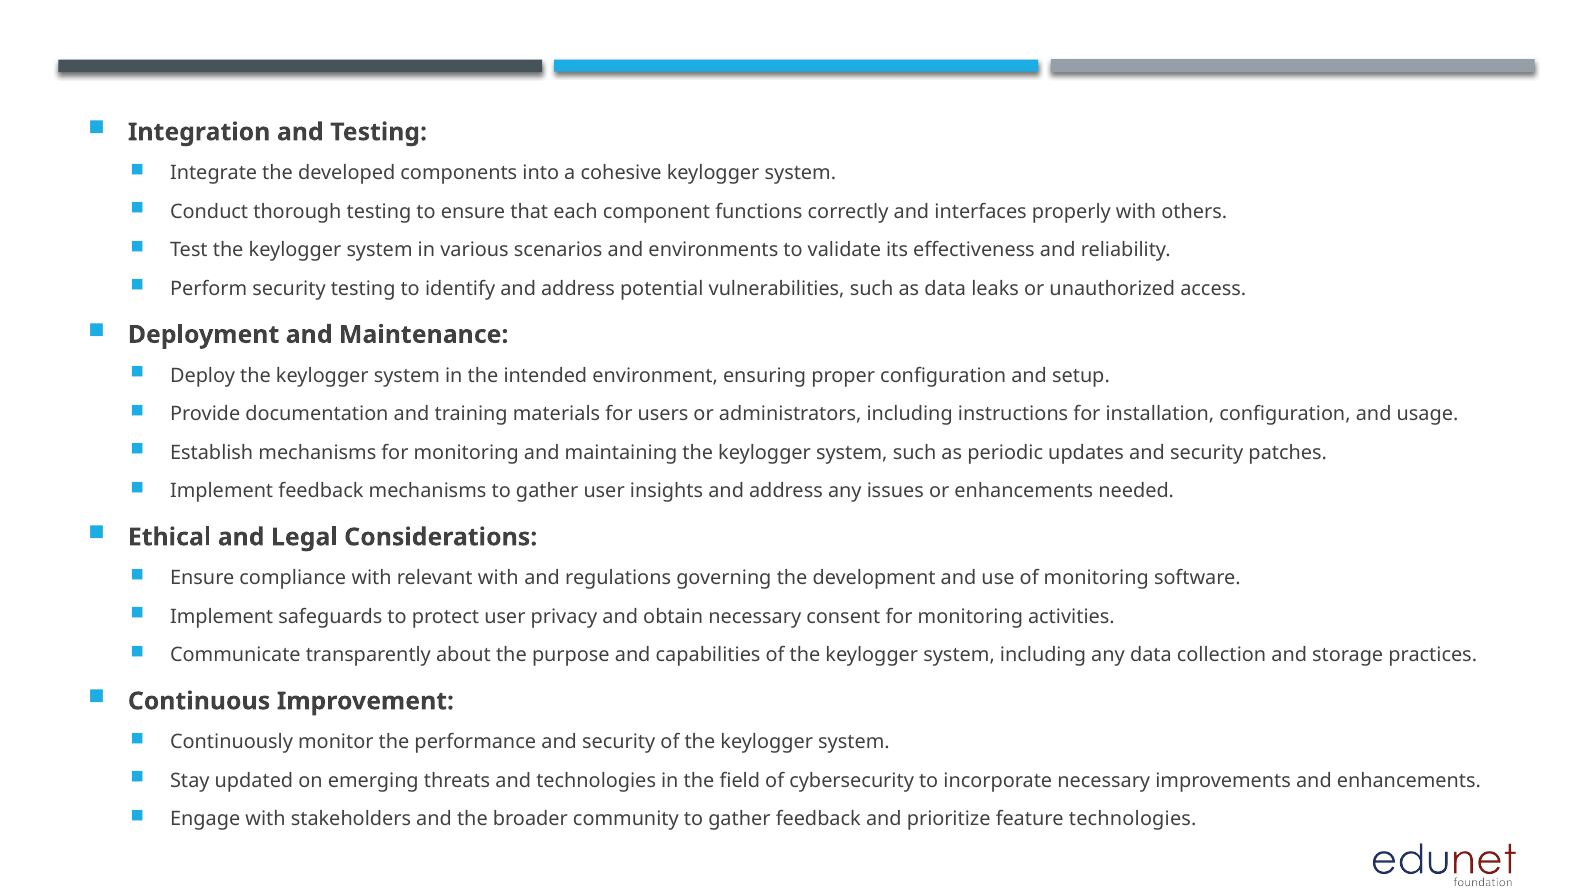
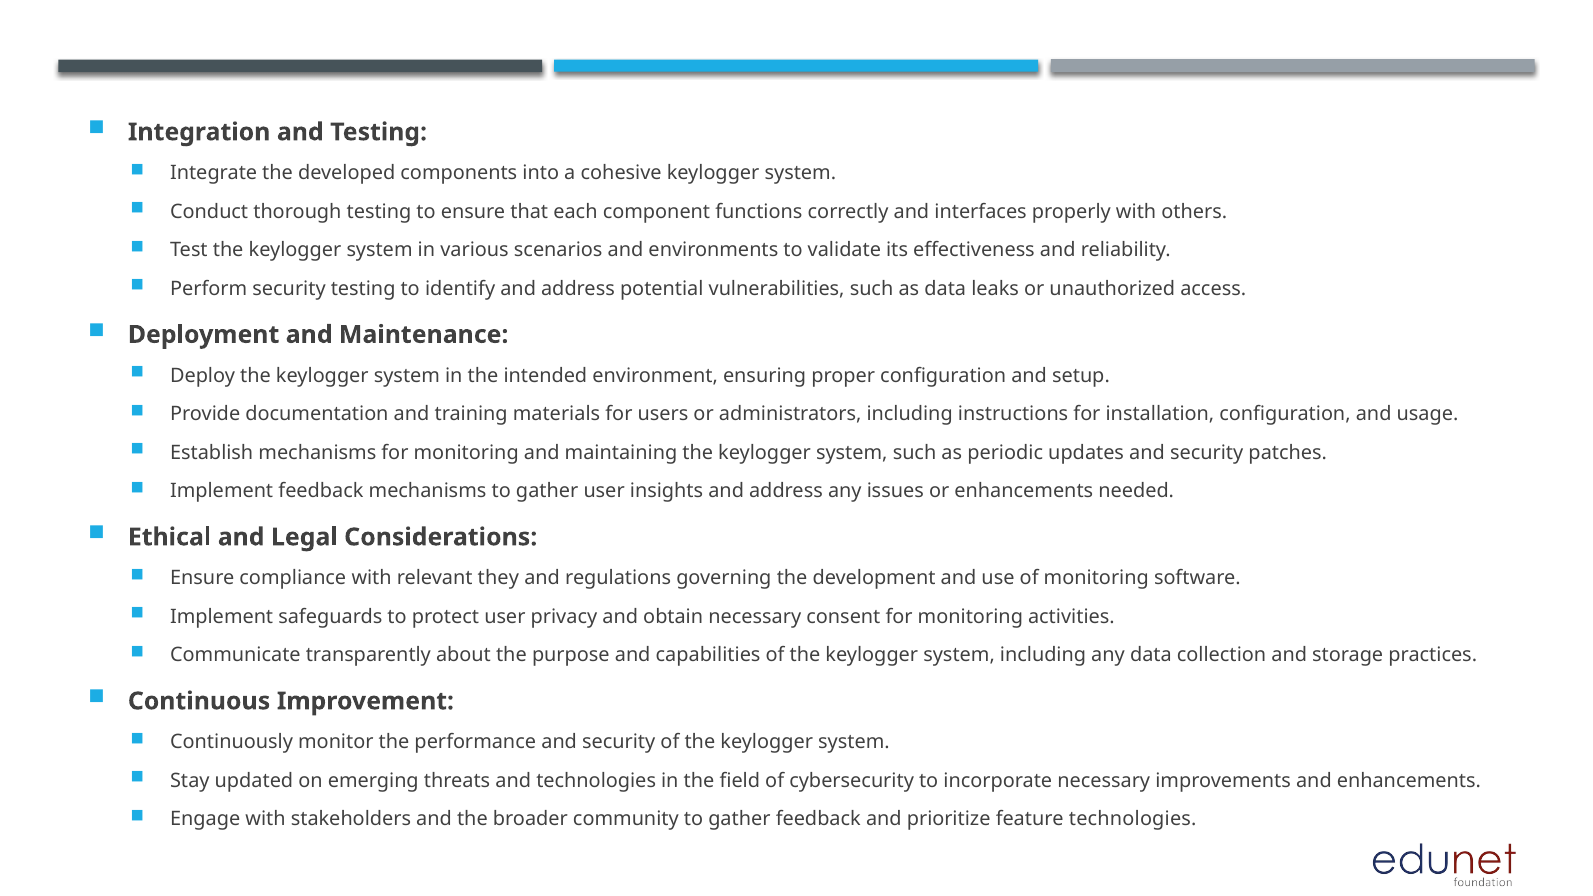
relevant with: with -> they (498, 578)
